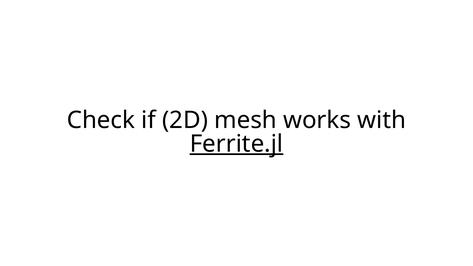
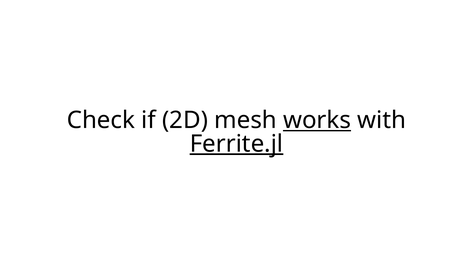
works underline: none -> present (317, 120)
